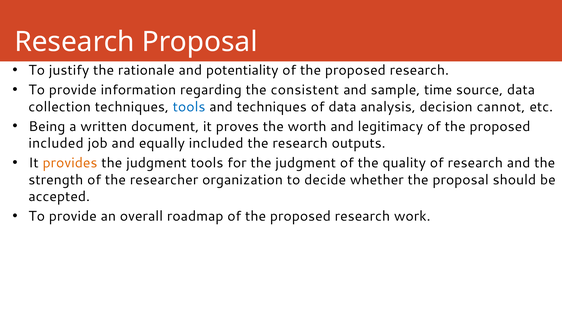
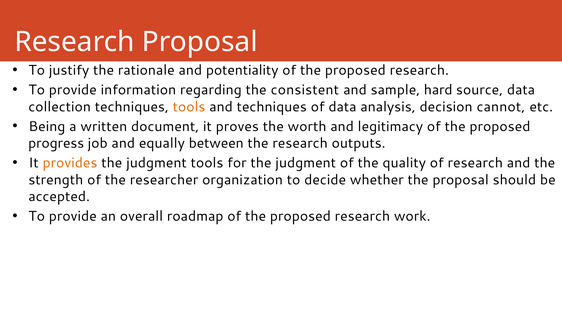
time: time -> hard (438, 90)
tools colour: blue -> orange (189, 107)
included: included -> progress (56, 143)
equally included: included -> between (216, 143)
